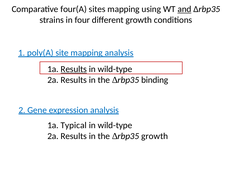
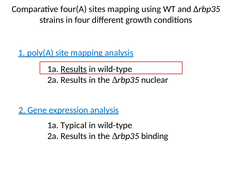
and underline: present -> none (184, 9)
binding: binding -> nuclear (155, 80)
∆rbp35 growth: growth -> binding (155, 137)
